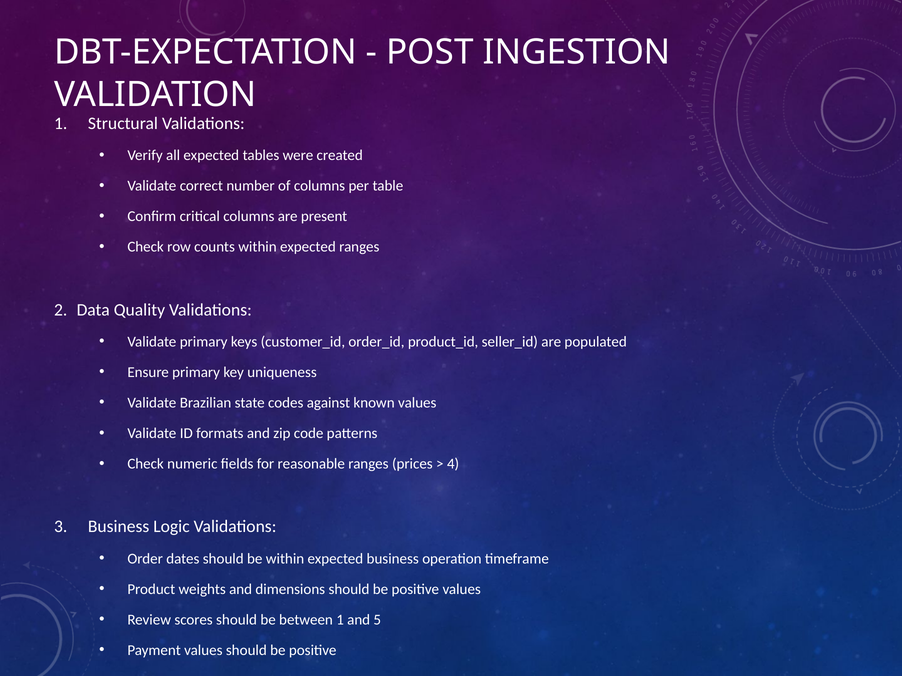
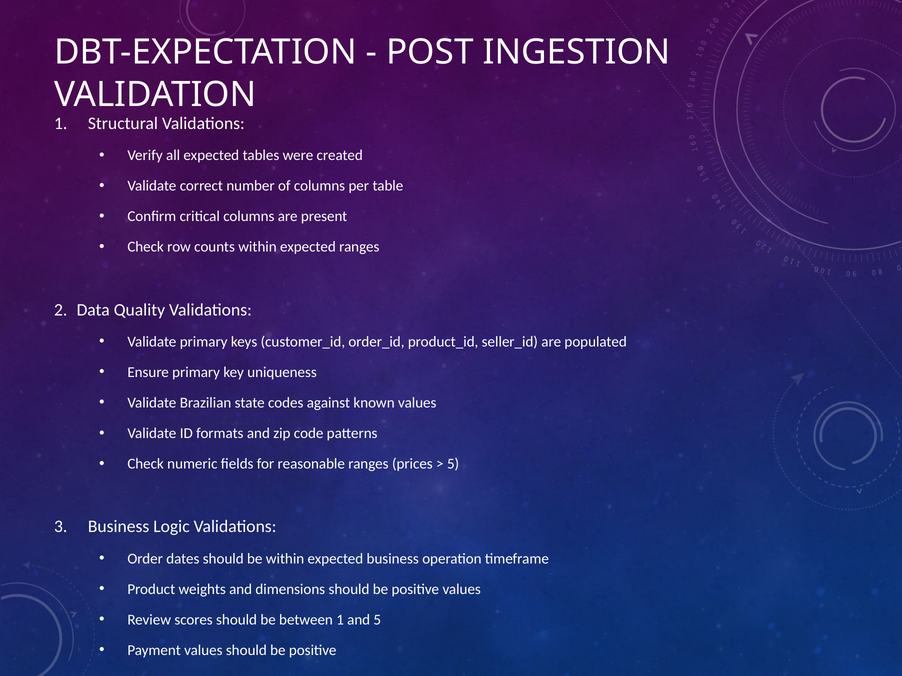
4: 4 -> 5 (453, 464)
